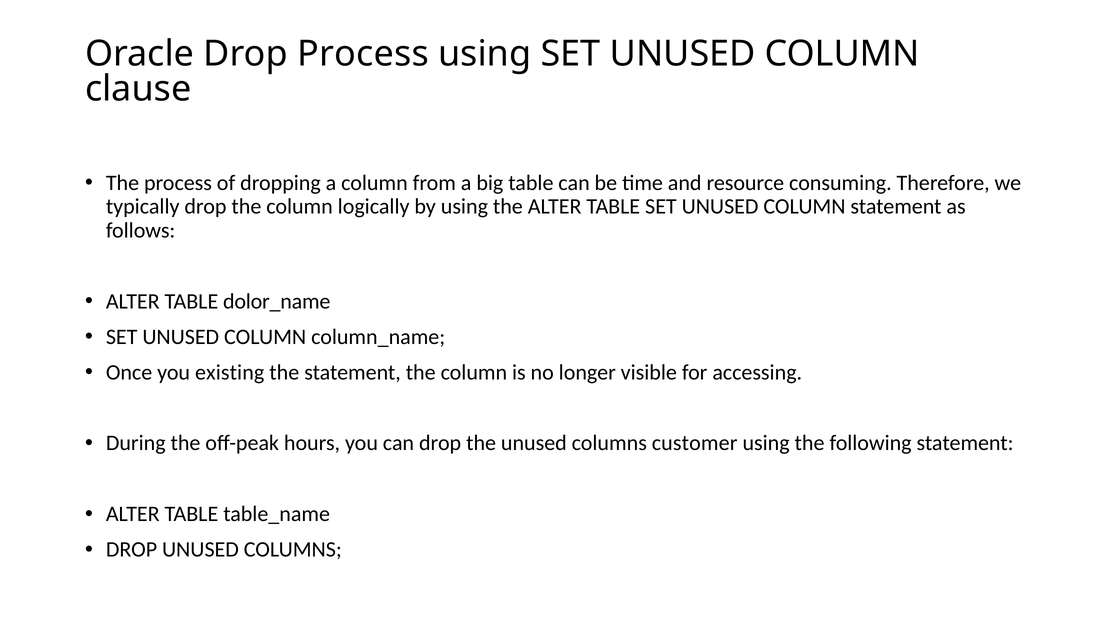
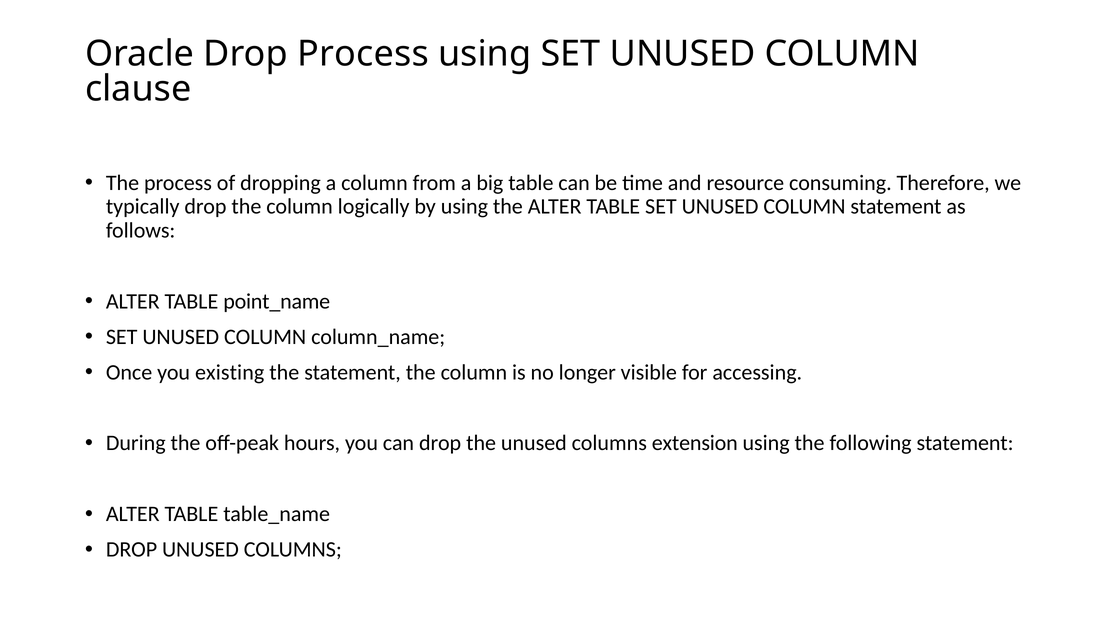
dolor_name: dolor_name -> point_name (277, 301)
customer: customer -> extension (695, 443)
